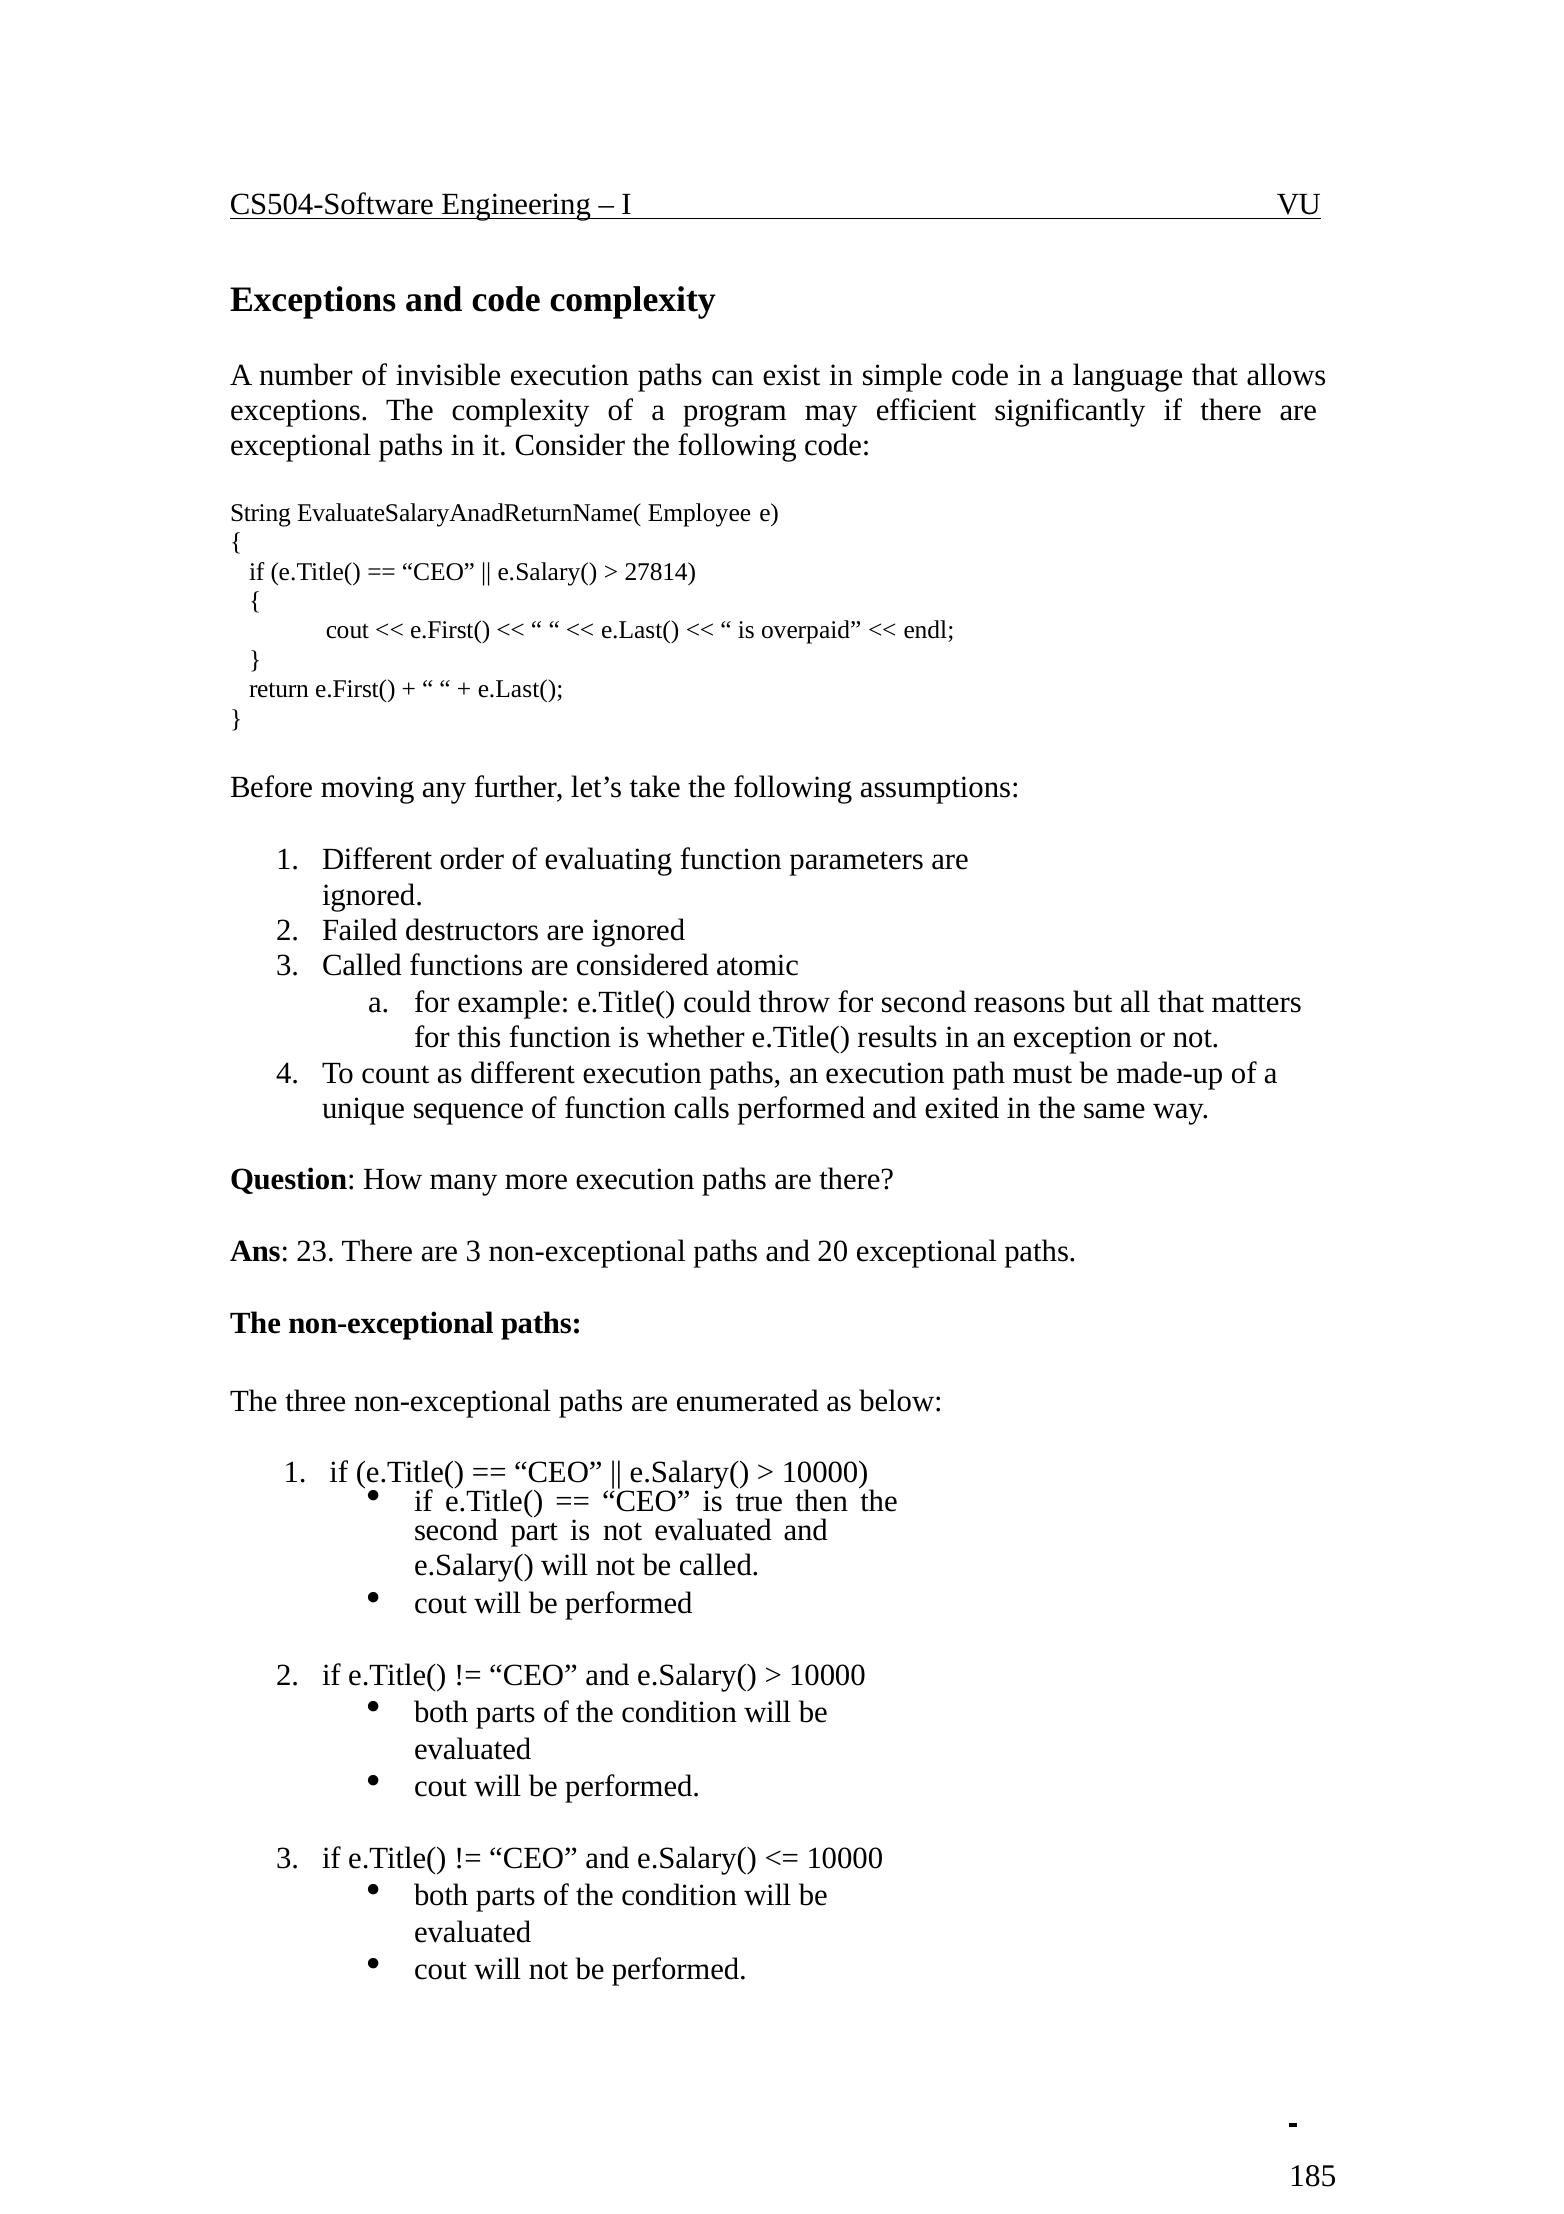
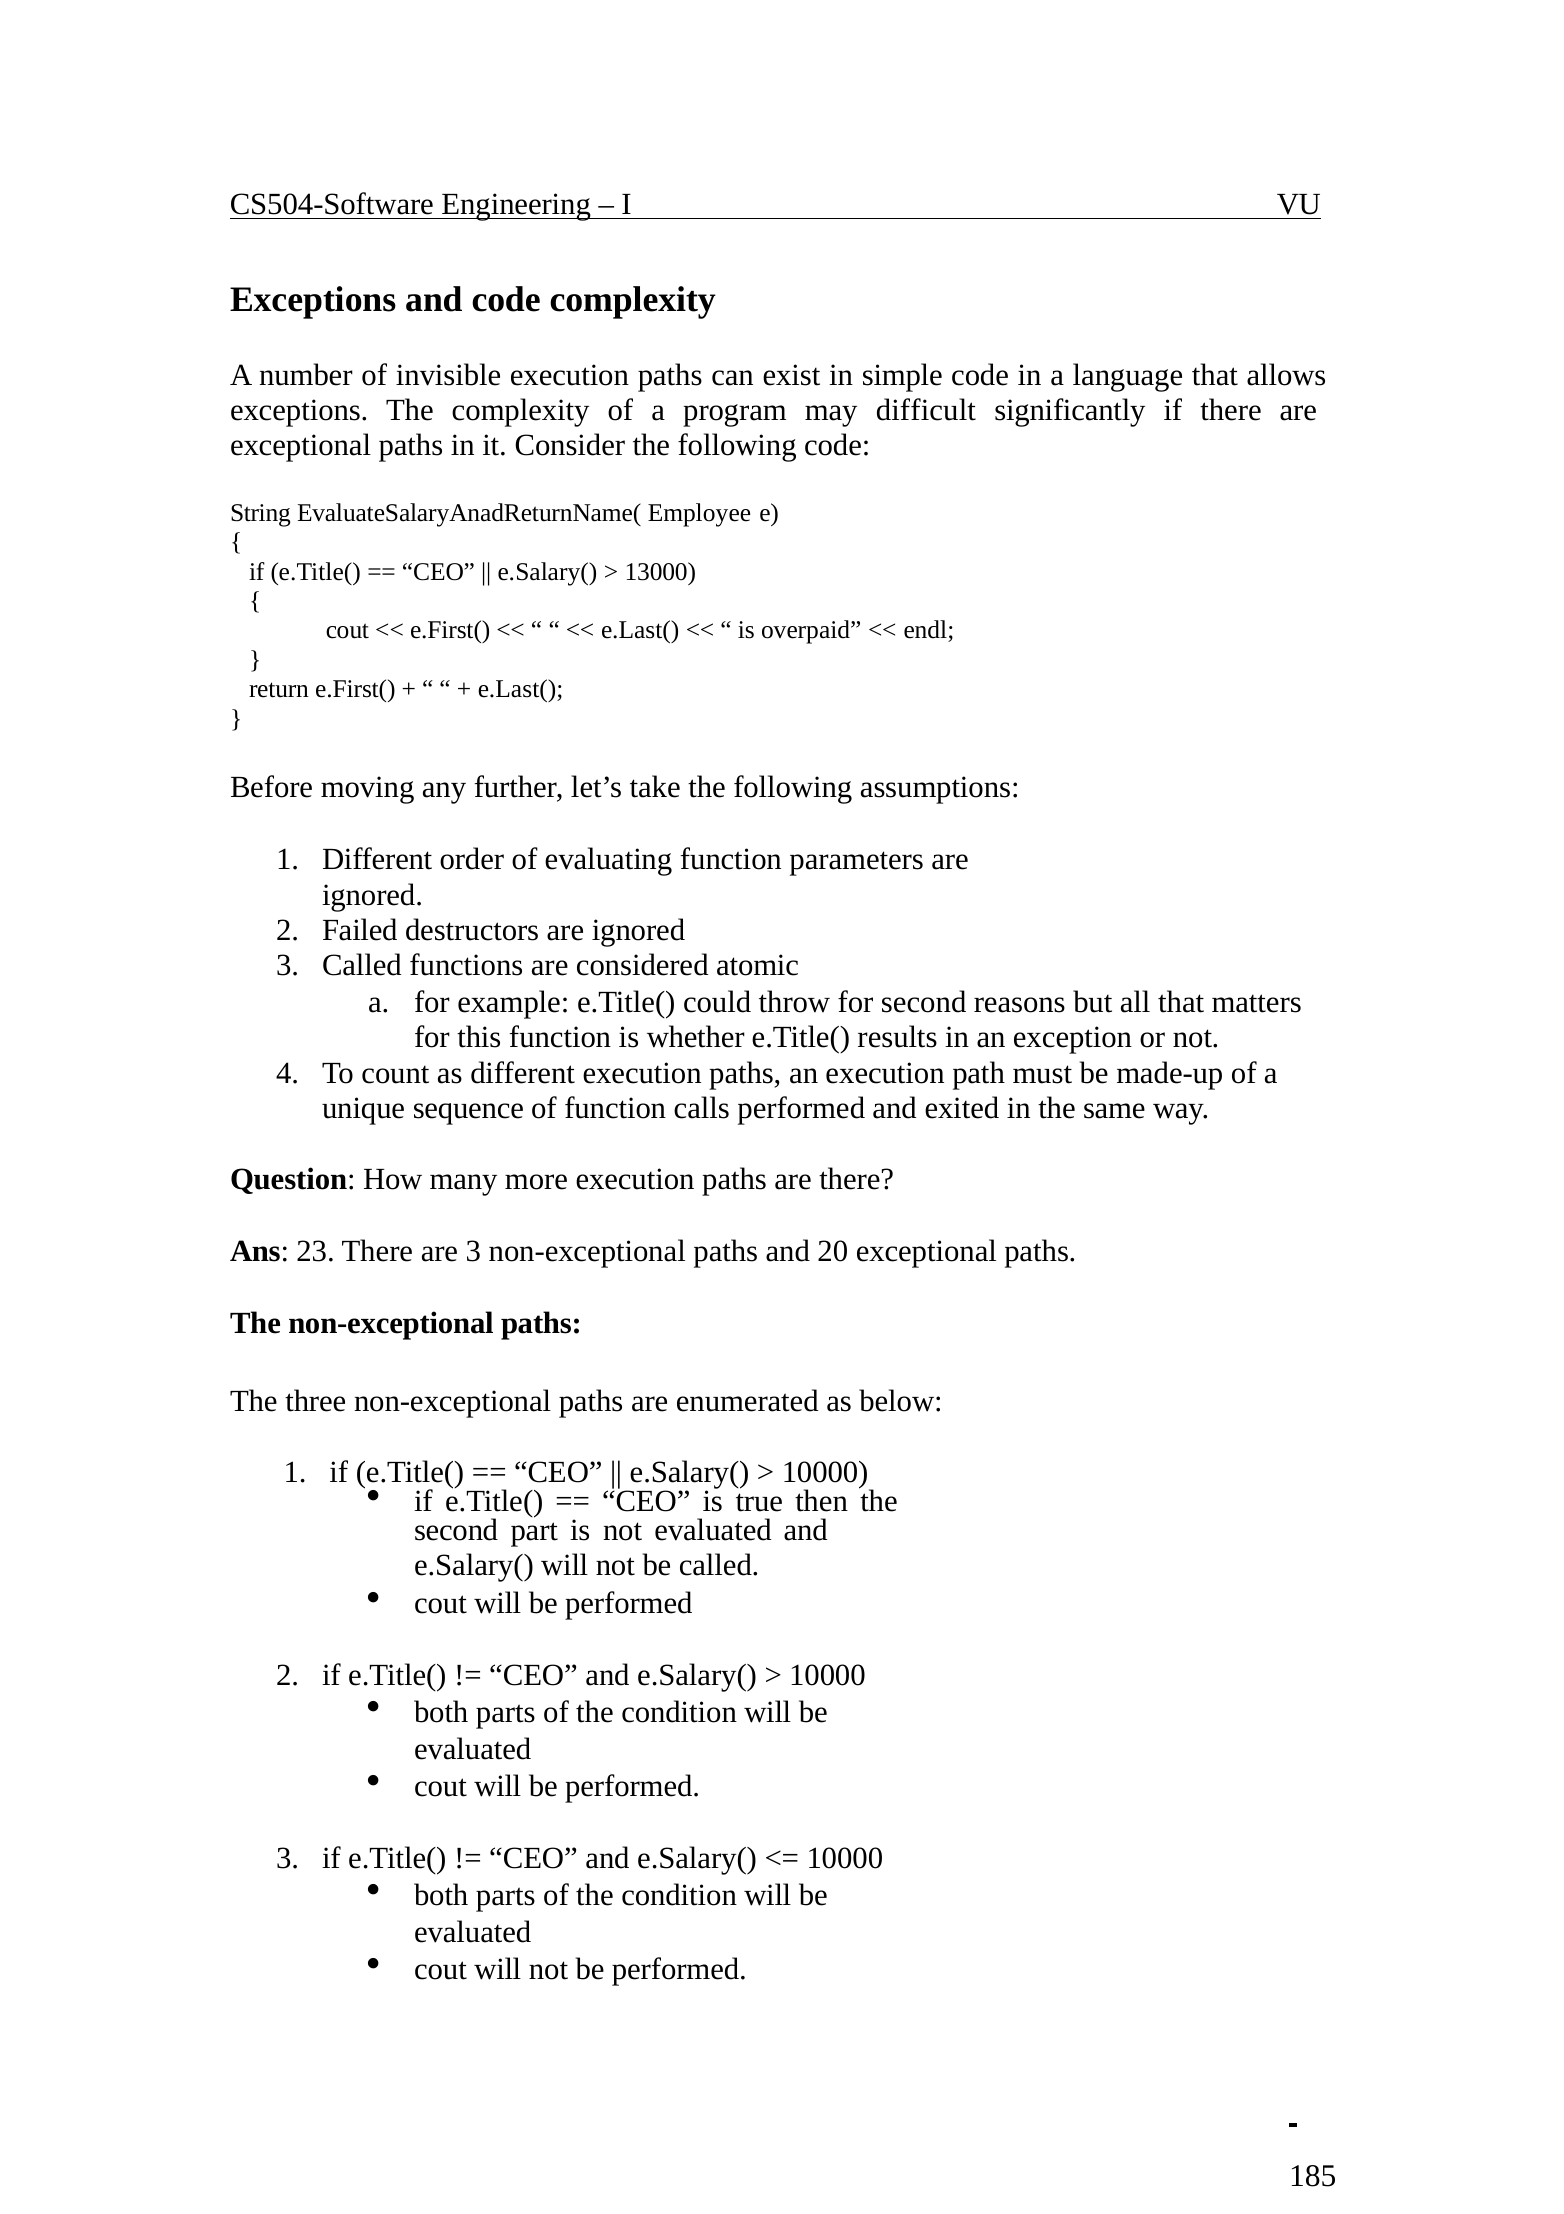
efficient: efficient -> difficult (926, 410)
27814: 27814 -> 13000 (660, 572)
